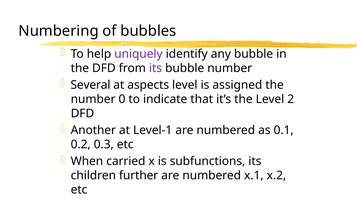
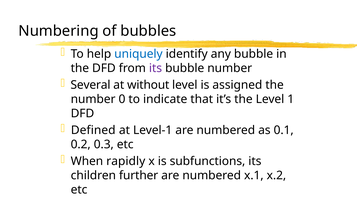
uniquely colour: purple -> blue (138, 54)
aspects: aspects -> without (148, 85)
2: 2 -> 1 (291, 99)
Another: Another -> Defined (93, 130)
carried: carried -> rapidly (126, 161)
